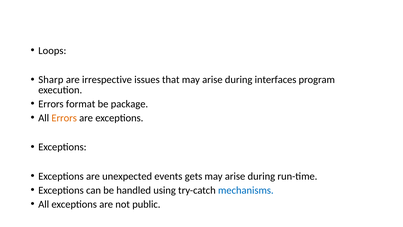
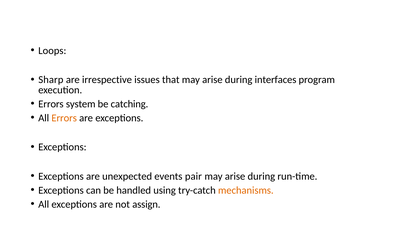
format: format -> system (81, 104)
package: package -> catching (129, 104)
gets: gets -> pair (193, 176)
mechanisms colour: blue -> orange (246, 190)
public: public -> assign (146, 204)
